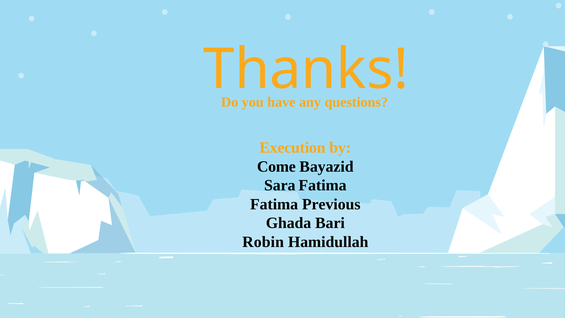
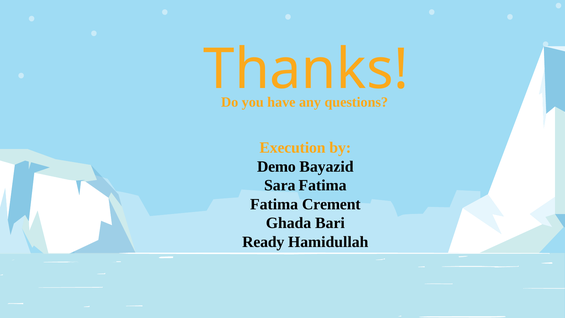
Come: Come -> Demo (276, 166)
Previous: Previous -> Crement (331, 204)
Robin: Robin -> Ready (263, 242)
